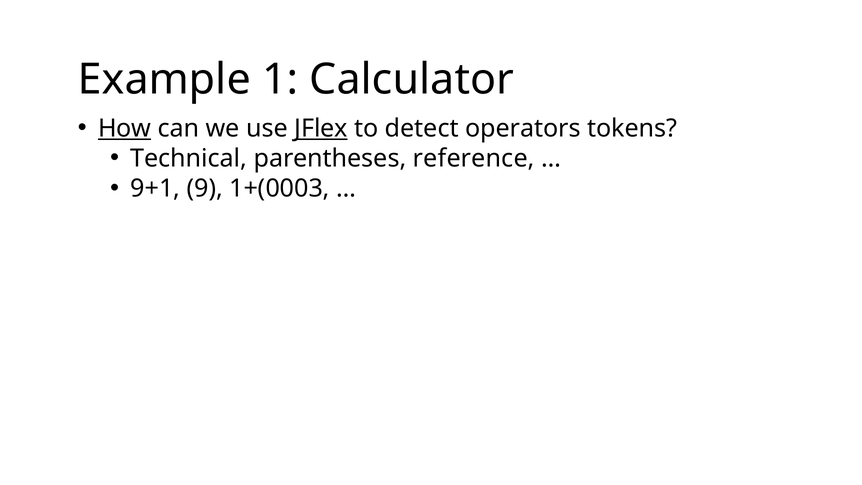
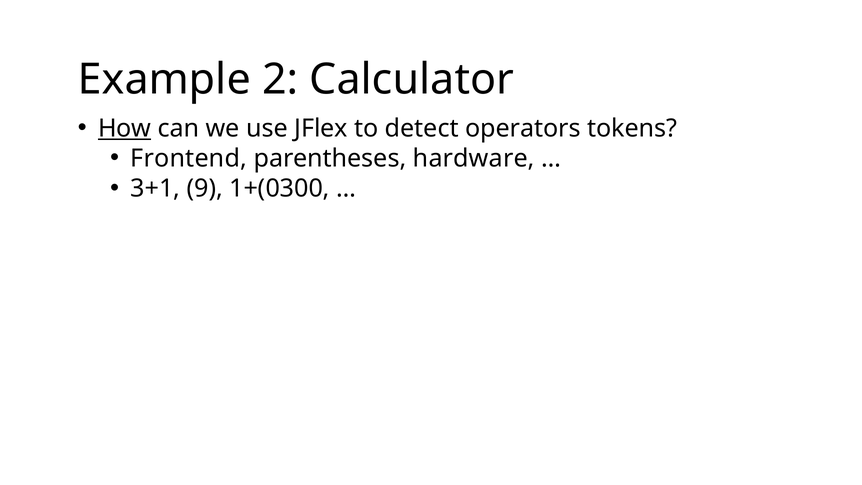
1: 1 -> 2 (280, 79)
JFlex underline: present -> none (321, 128)
Technical: Technical -> Frontend (189, 158)
reference: reference -> hardware (474, 158)
9+1: 9+1 -> 3+1 (155, 189)
1+(0003: 1+(0003 -> 1+(0300 (279, 189)
